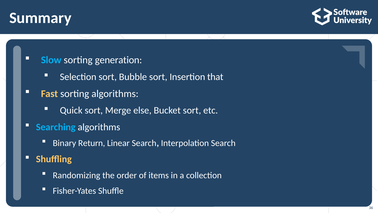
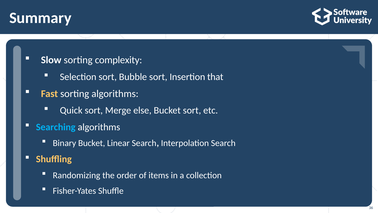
Slow colour: light blue -> white (51, 60)
generation: generation -> complexity (119, 60)
Binary Return: Return -> Bucket (92, 143)
